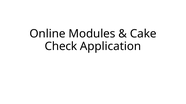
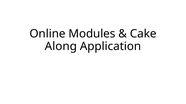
Check: Check -> Along (61, 46)
